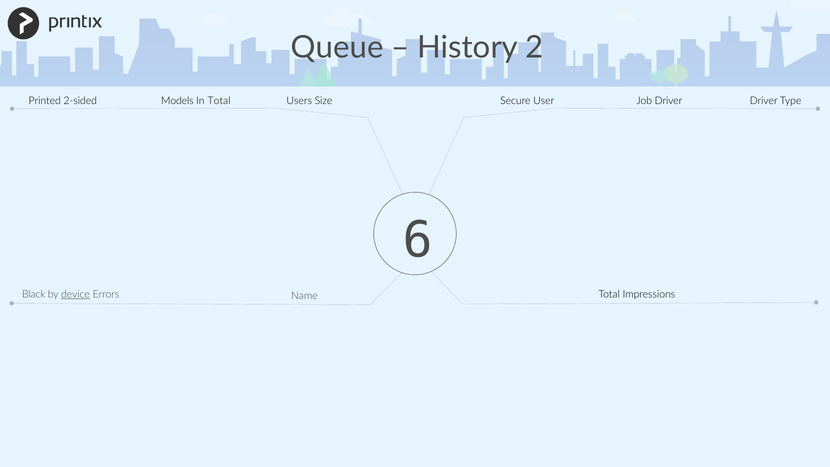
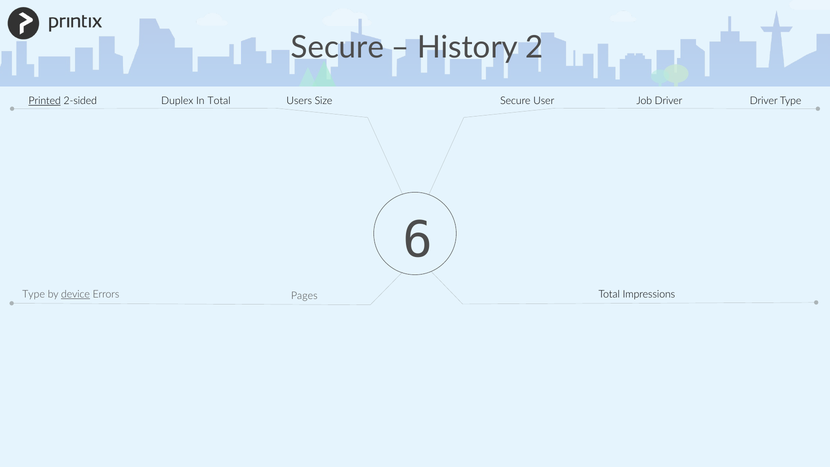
Queue: Queue -> Secure (337, 48)
Printed underline: none -> present (45, 101)
Models: Models -> Duplex (177, 101)
Black: Black -> Type (34, 294)
Name: Name -> Pages (304, 296)
